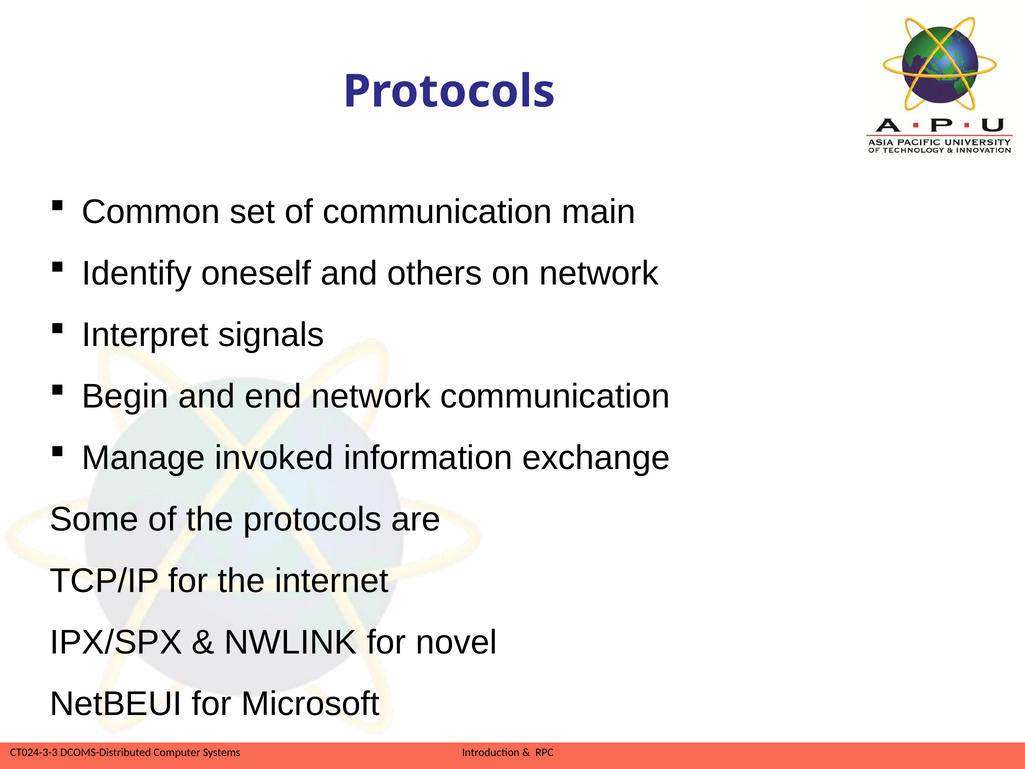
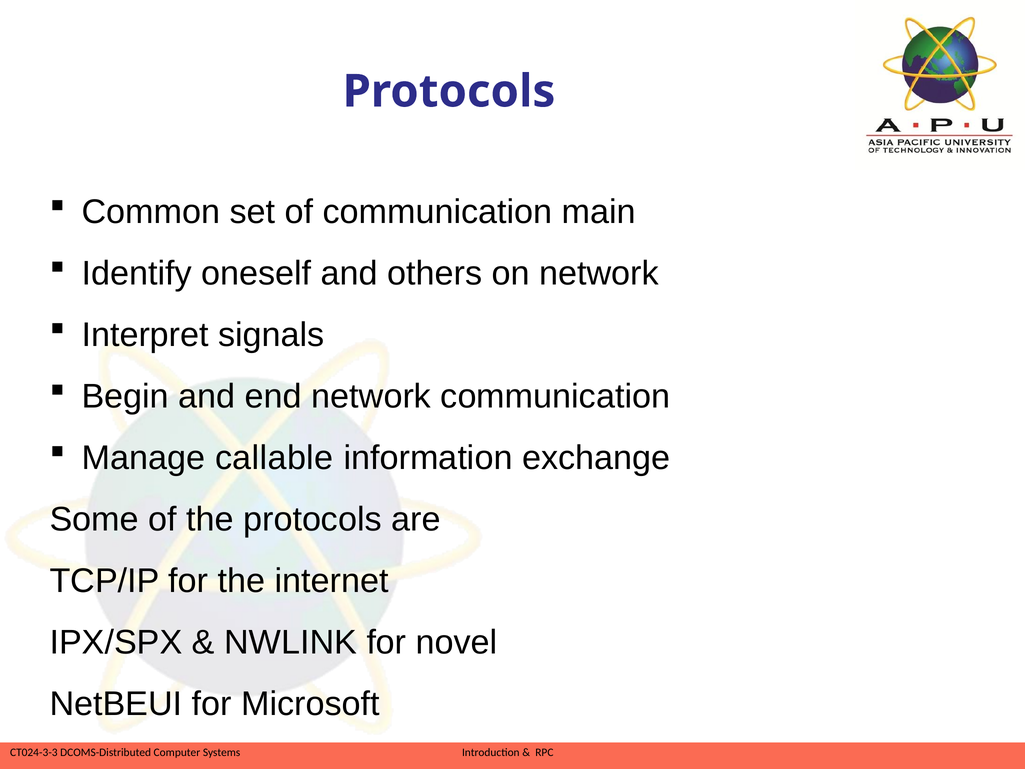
invoked: invoked -> callable (274, 458)
